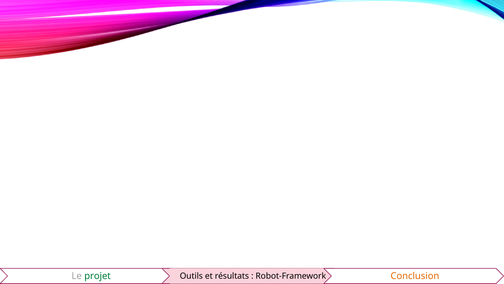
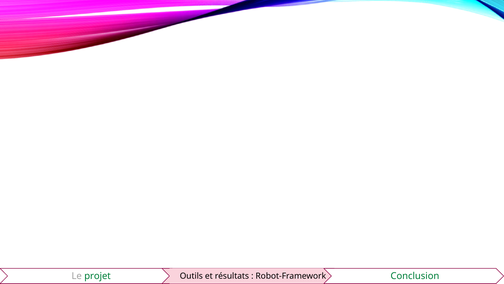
Conclusion colour: orange -> green (415, 275)
